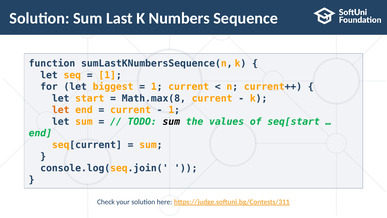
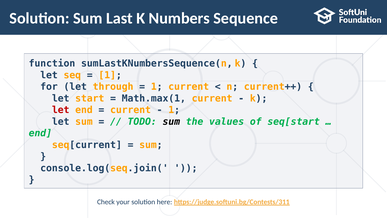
biggest: biggest -> through (113, 87)
Math.max(8: Math.max(8 -> Math.max(1 (154, 98)
let colour: orange -> red (61, 110)
